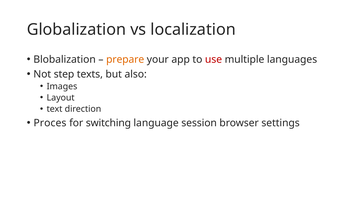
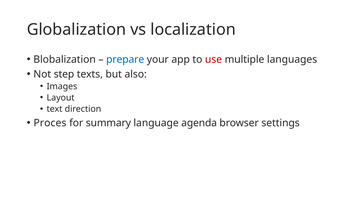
prepare colour: orange -> blue (125, 59)
switching: switching -> summary (108, 123)
session: session -> agenda (199, 123)
